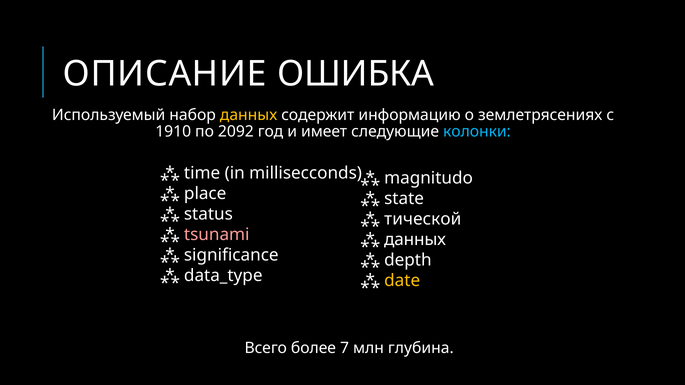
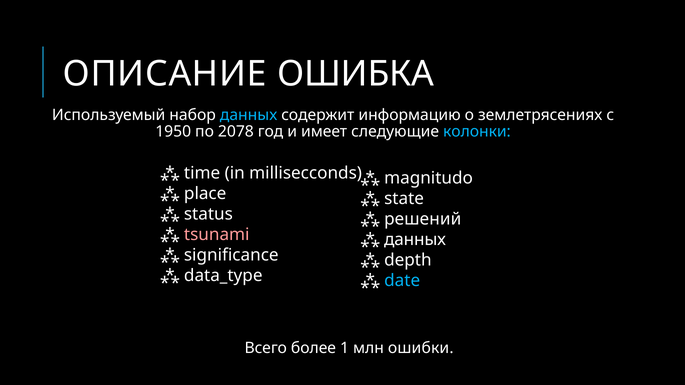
данных colour: yellow -> light blue (249, 115)
1910: 1910 -> 1950 (173, 132)
2092: 2092 -> 2078 (236, 132)
тической: тической -> решений (423, 219)
date colour: yellow -> light blue (402, 281)
7: 7 -> 1 (345, 349)
глубина: глубина -> ошибки (421, 349)
